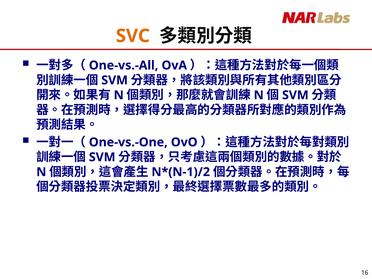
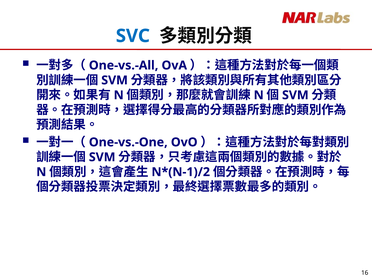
SVC colour: orange -> blue (133, 36)
